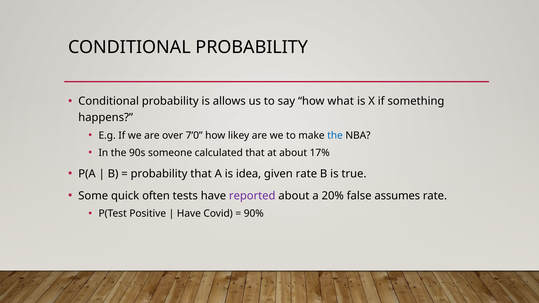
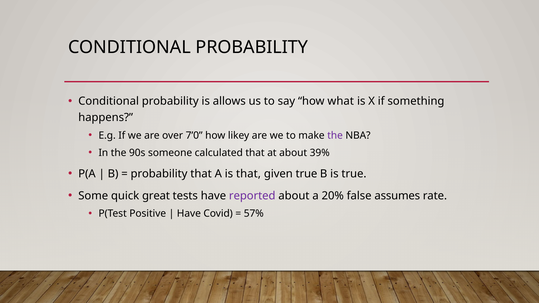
the colour: blue -> purple (335, 135)
17%: 17% -> 39% (320, 153)
is idea: idea -> that (248, 174)
given rate: rate -> true (306, 174)
often: often -> great (156, 196)
90%: 90% -> 57% (254, 214)
